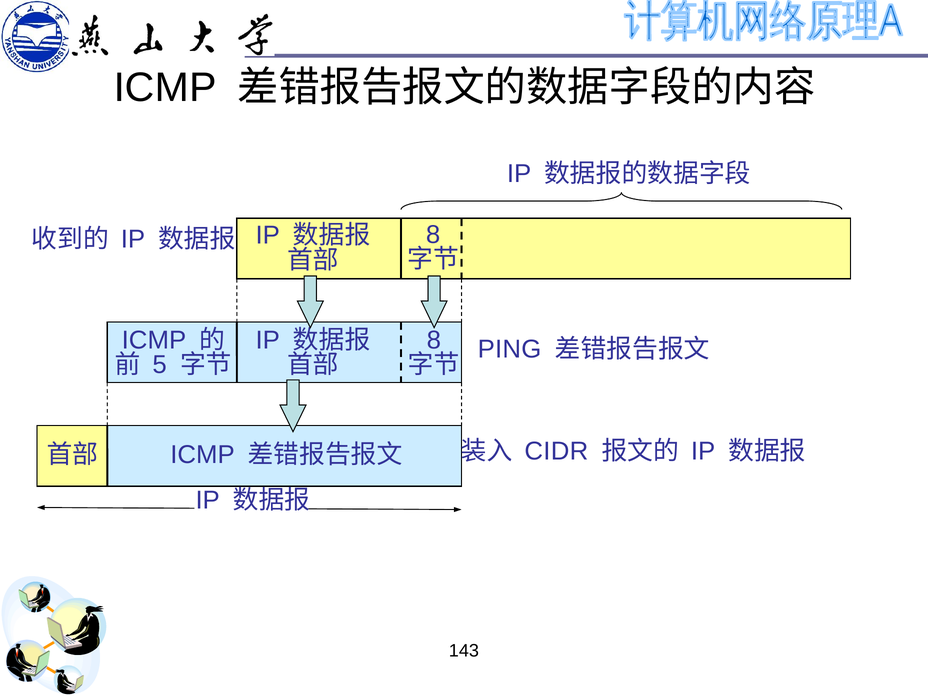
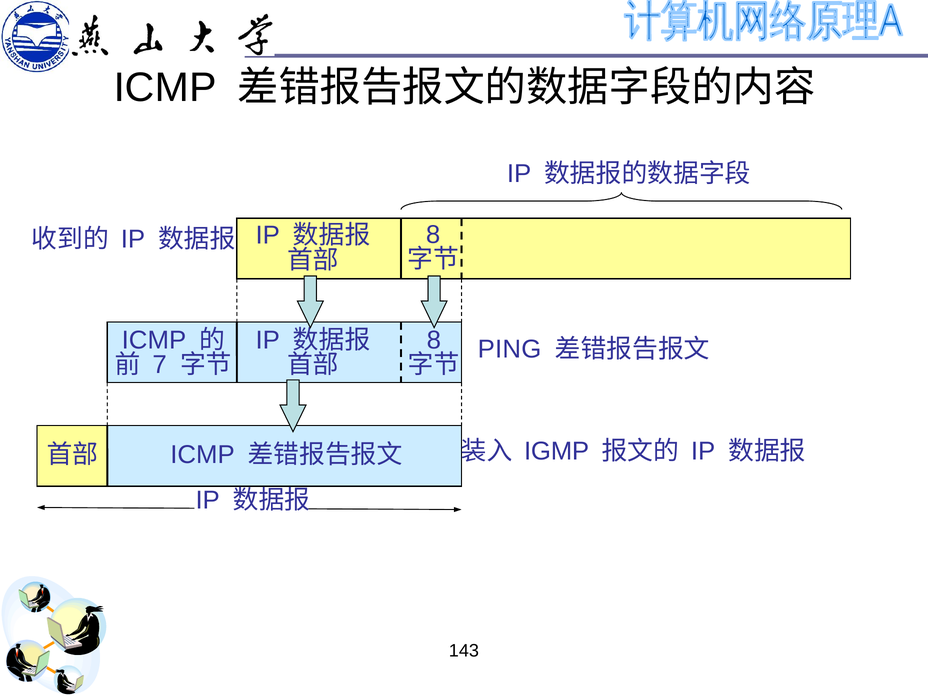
5: 5 -> 7 (160, 365)
CIDR: CIDR -> IGMP (557, 451)
